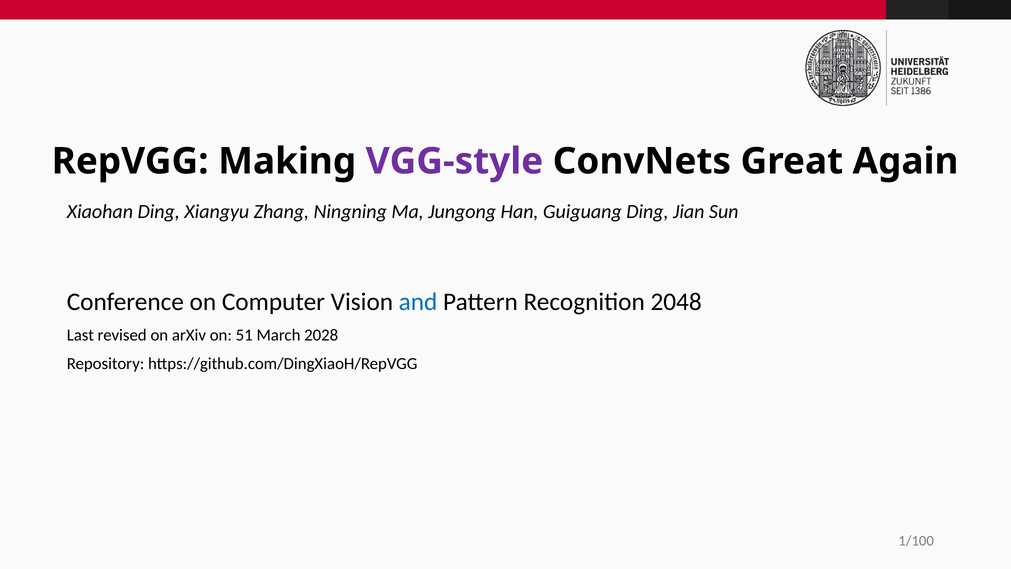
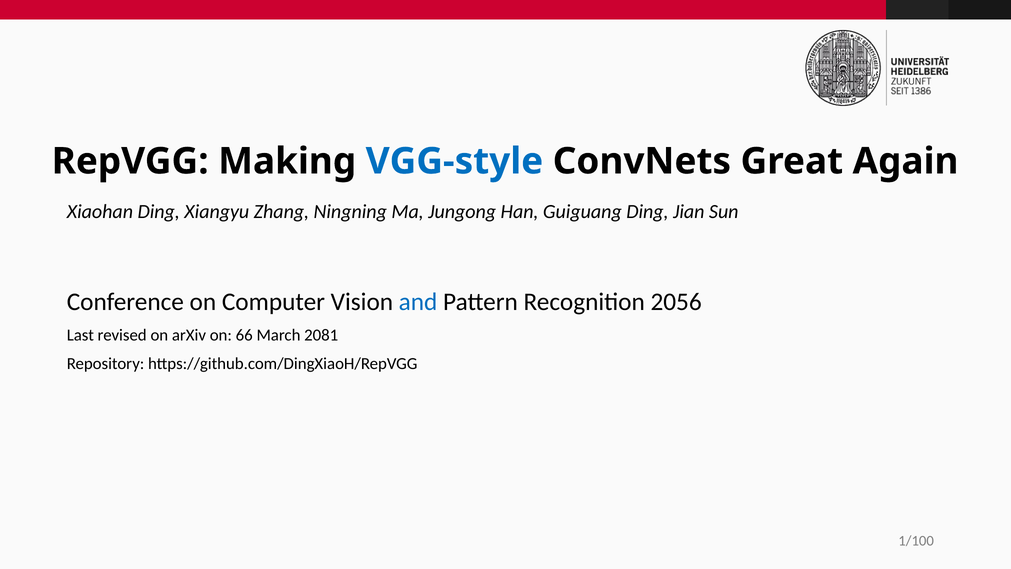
VGG-style colour: purple -> blue (454, 161)
2048: 2048 -> 2056 (676, 302)
51: 51 -> 66 (244, 335)
2028: 2028 -> 2081 (321, 335)
